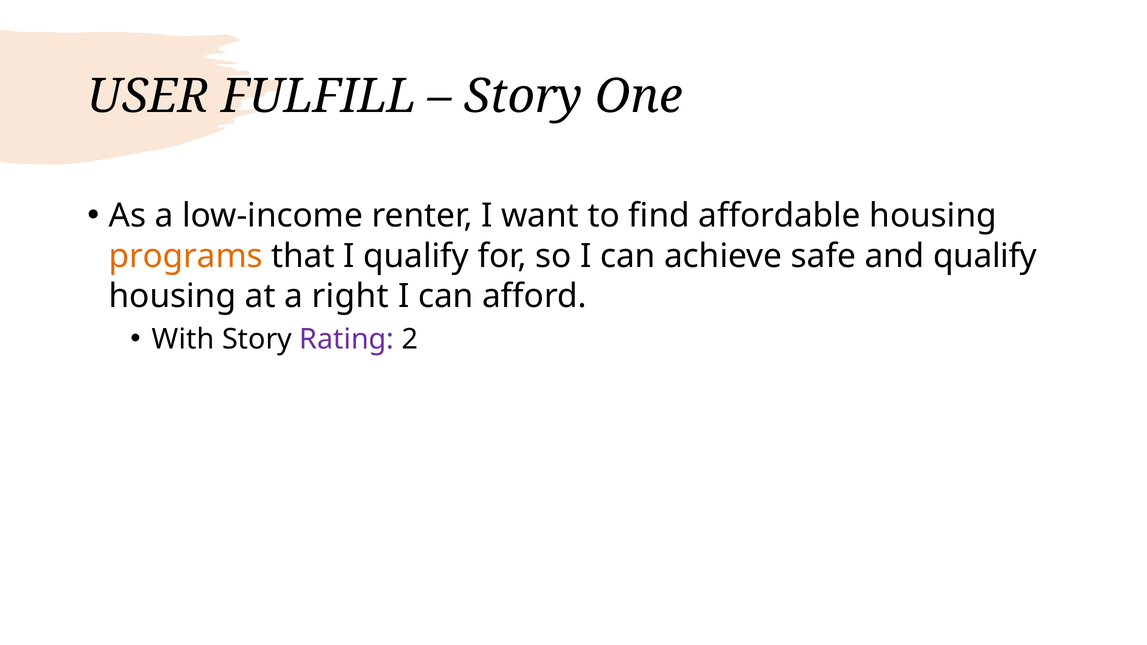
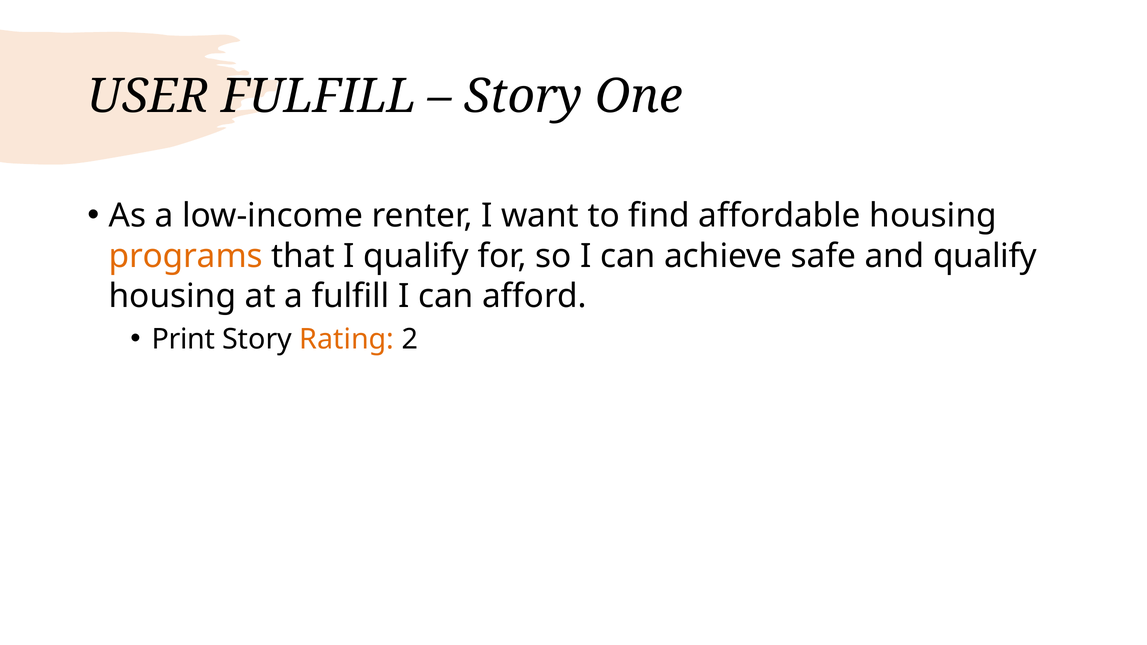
a right: right -> fulfill (351, 296)
With: With -> Print (183, 339)
Rating colour: purple -> orange (347, 339)
